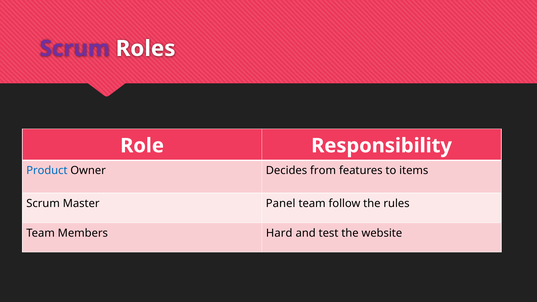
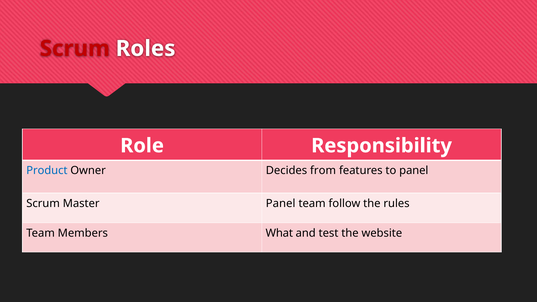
Scrum colour: purple -> red (75, 49)
to items: items -> panel (414, 171)
Hard: Hard -> What (279, 233)
